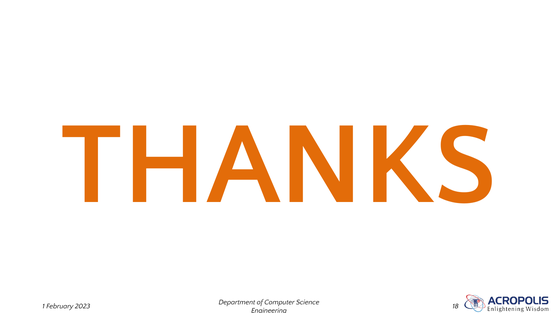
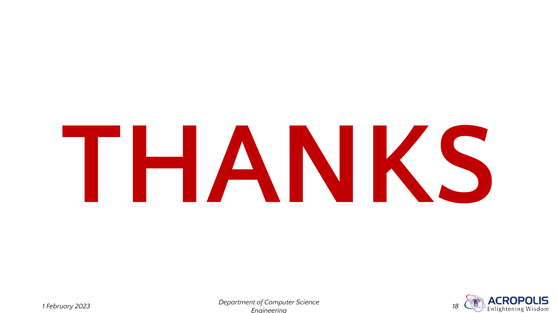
THANKS colour: orange -> red (278, 164)
